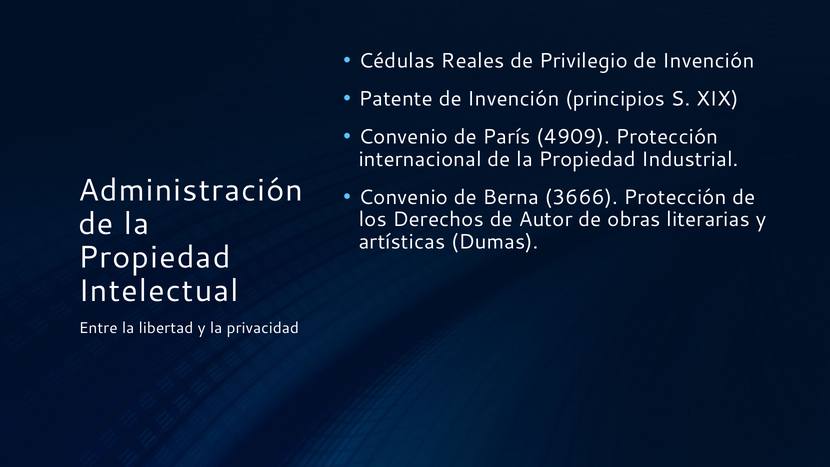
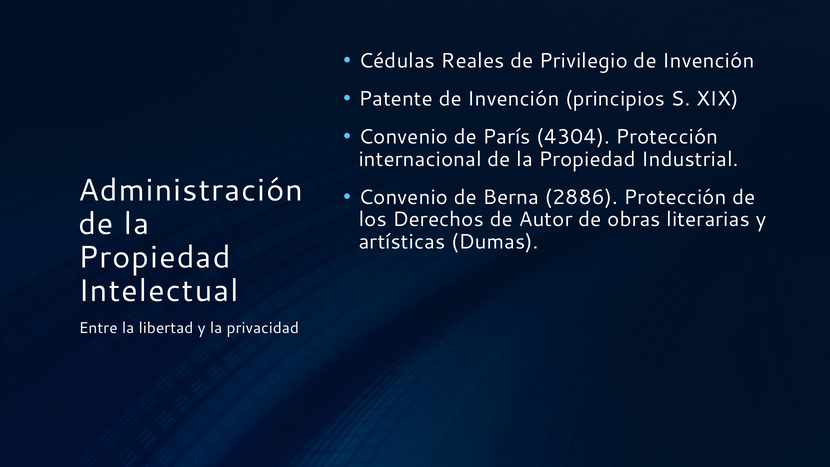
4909: 4909 -> 4304 (573, 137)
3666: 3666 -> 2886 (581, 197)
